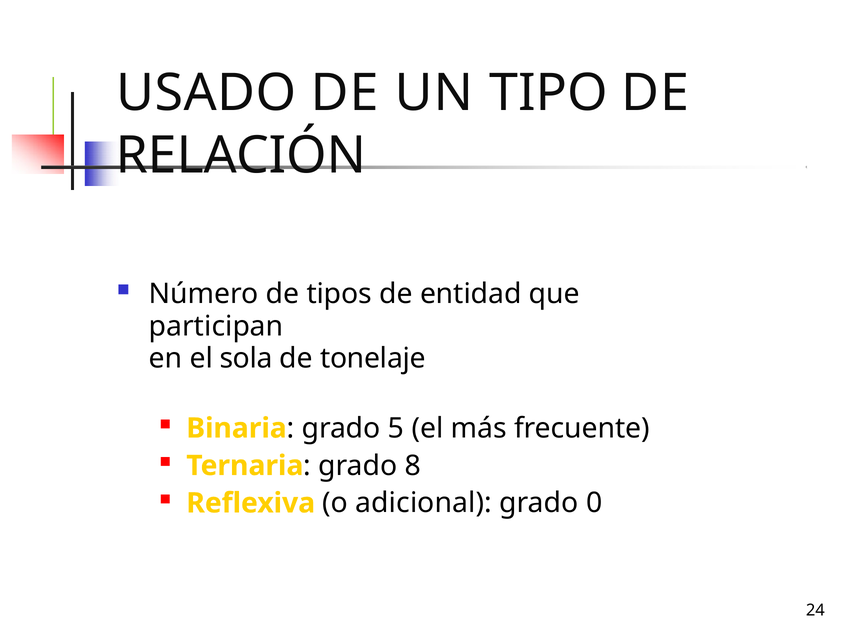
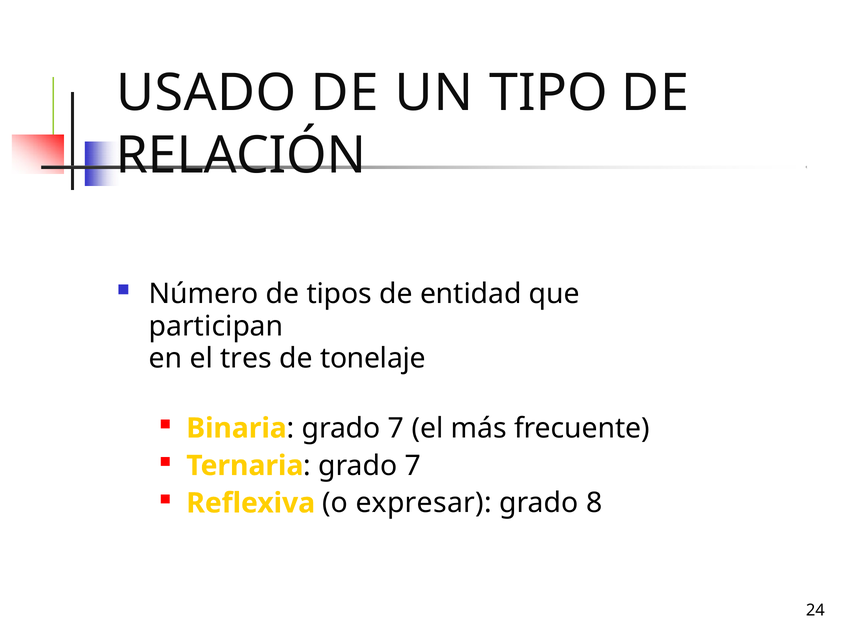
sola: sola -> tres (246, 359)
5: 5 -> 7 (396, 428)
8: 8 -> 7 (413, 466)
adicional: adicional -> expresar (424, 503)
0: 0 -> 8 (594, 503)
